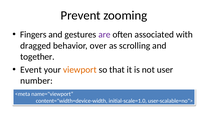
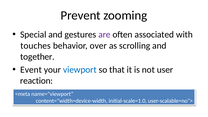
Fingers: Fingers -> Special (33, 35)
dragged: dragged -> touches (36, 46)
viewport colour: orange -> blue (80, 70)
number: number -> reaction (37, 81)
